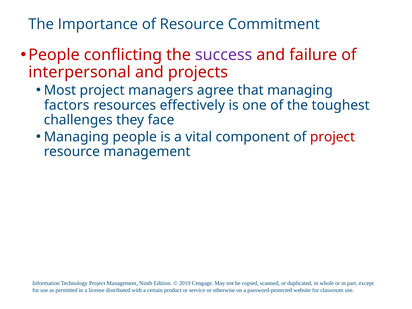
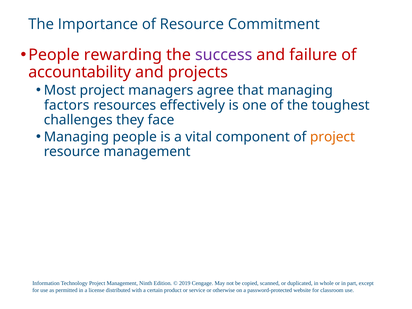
conflicting: conflicting -> rewarding (123, 55)
interpersonal: interpersonal -> accountability (80, 72)
project colour: red -> orange (332, 137)
